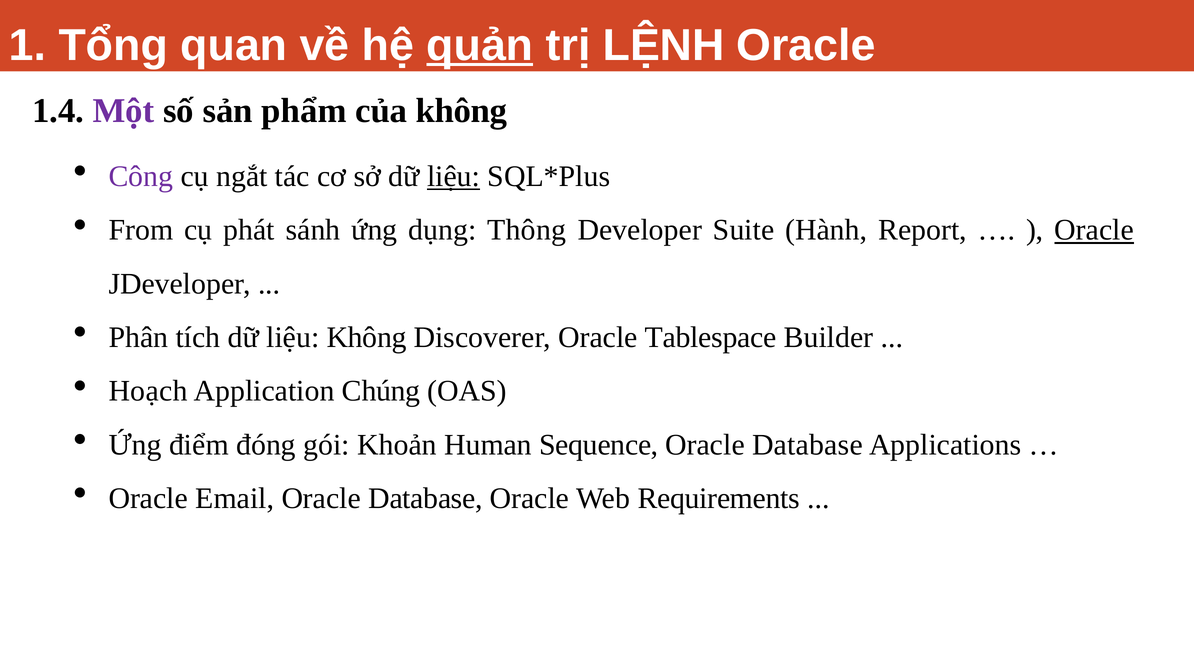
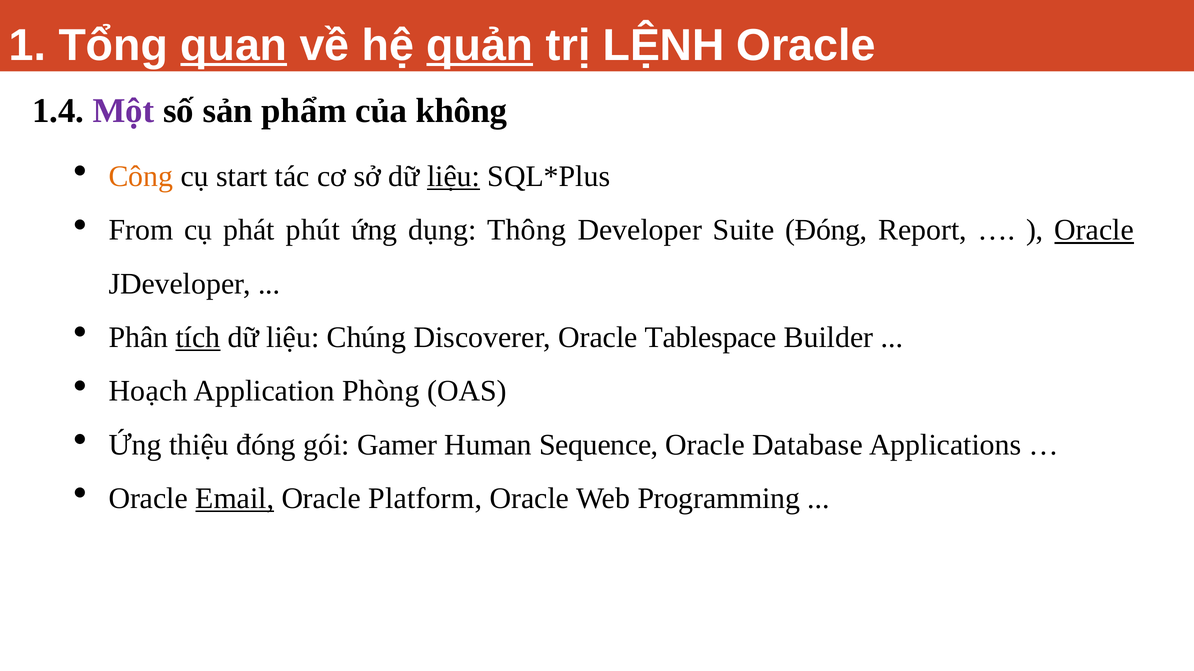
quan underline: none -> present (234, 45)
Công colour: purple -> orange (141, 177)
ngắt: ngắt -> start (242, 177)
sánh: sánh -> phút (313, 230)
Suite Hành: Hành -> Đóng (826, 230)
tích underline: none -> present (198, 338)
liệu Không: Không -> Chúng (366, 338)
Chúng: Chúng -> Phòng (381, 391)
điểm: điểm -> thiệu (199, 445)
Khoản: Khoản -> Gamer (397, 445)
Email underline: none -> present (235, 499)
Database: Database -> Platform (425, 499)
Requirements: Requirements -> Programming (719, 499)
